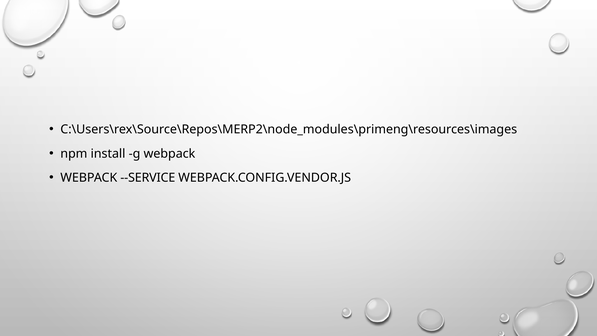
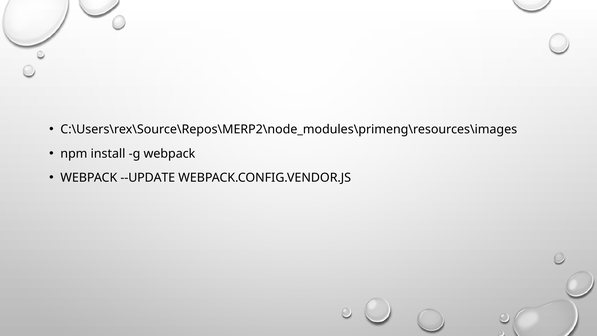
--SERVICE: --SERVICE -> --UPDATE (148, 178)
